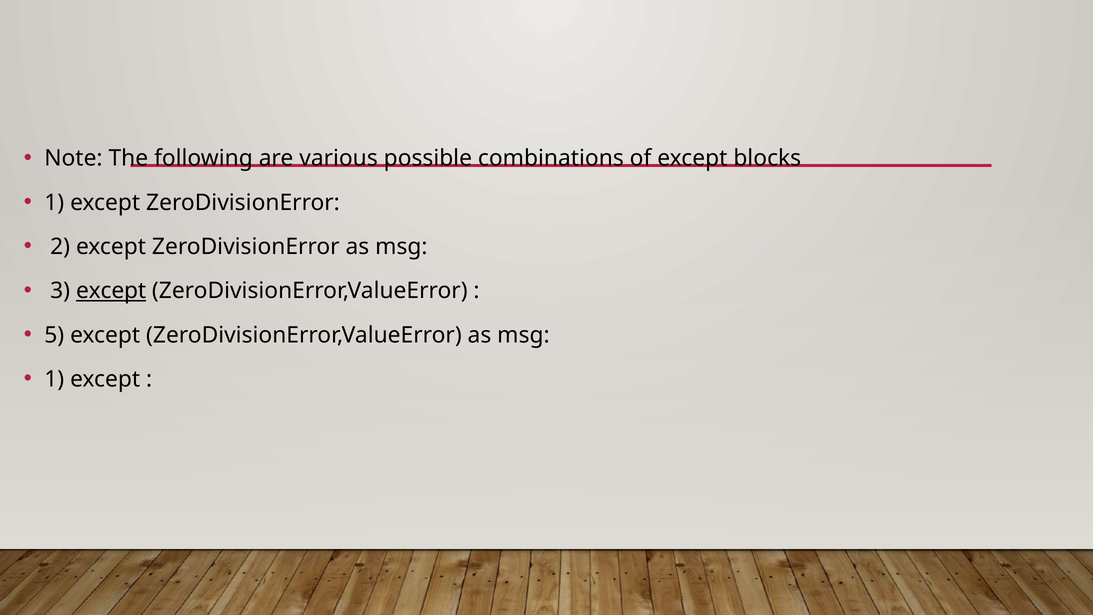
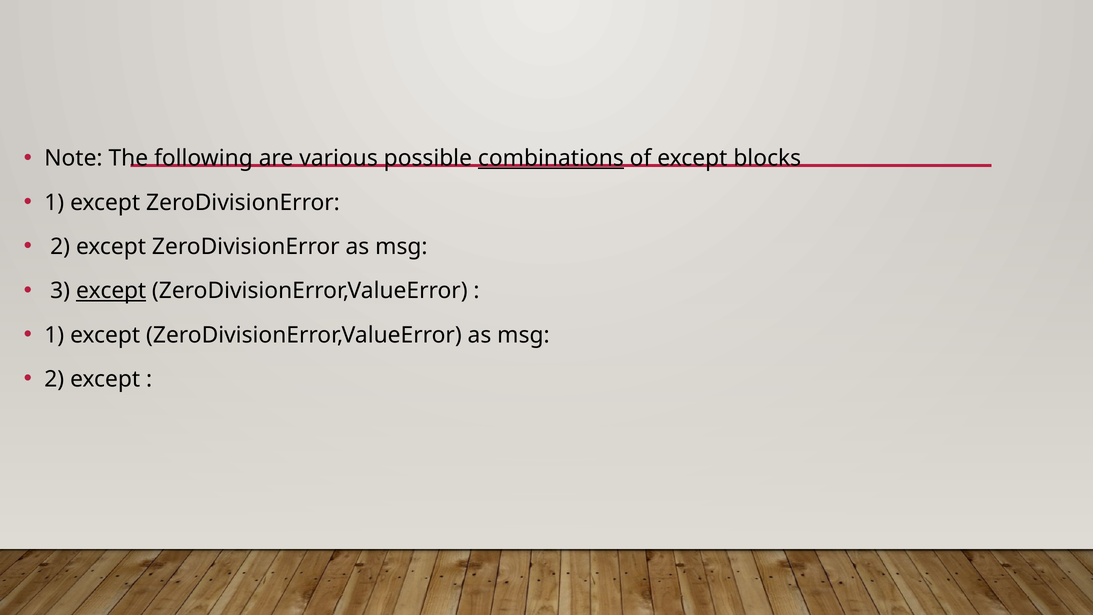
combinations underline: none -> present (551, 158)
5: 5 -> 1 (54, 335)
1: 1 -> 2 (54, 379)
